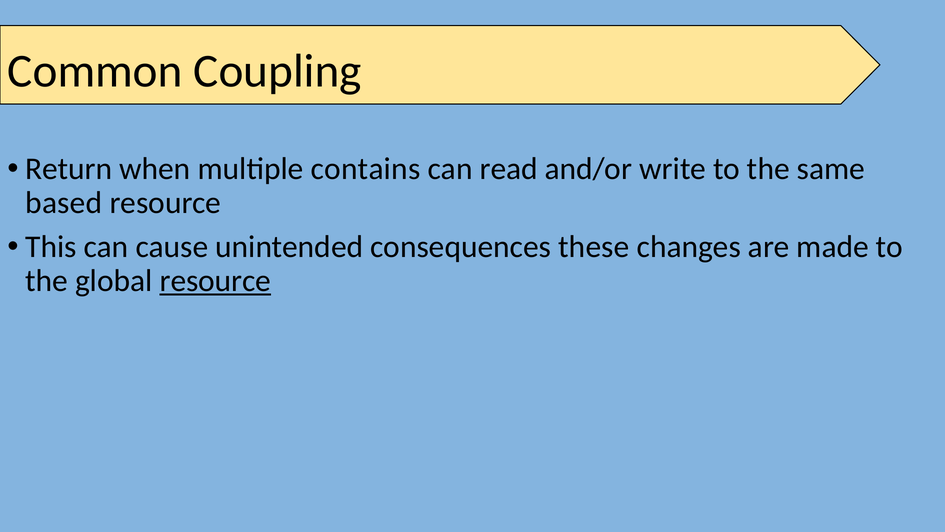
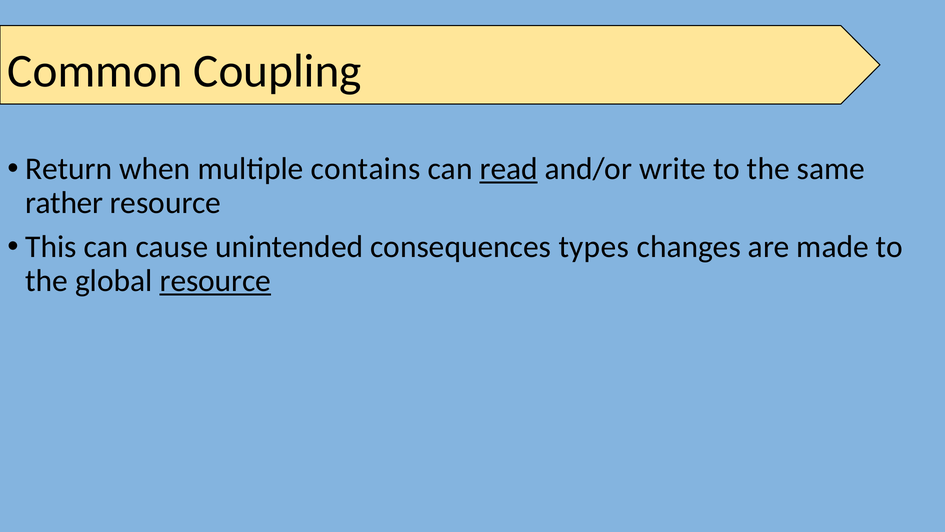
read underline: none -> present (509, 169)
based: based -> rather (64, 203)
these: these -> types (594, 247)
